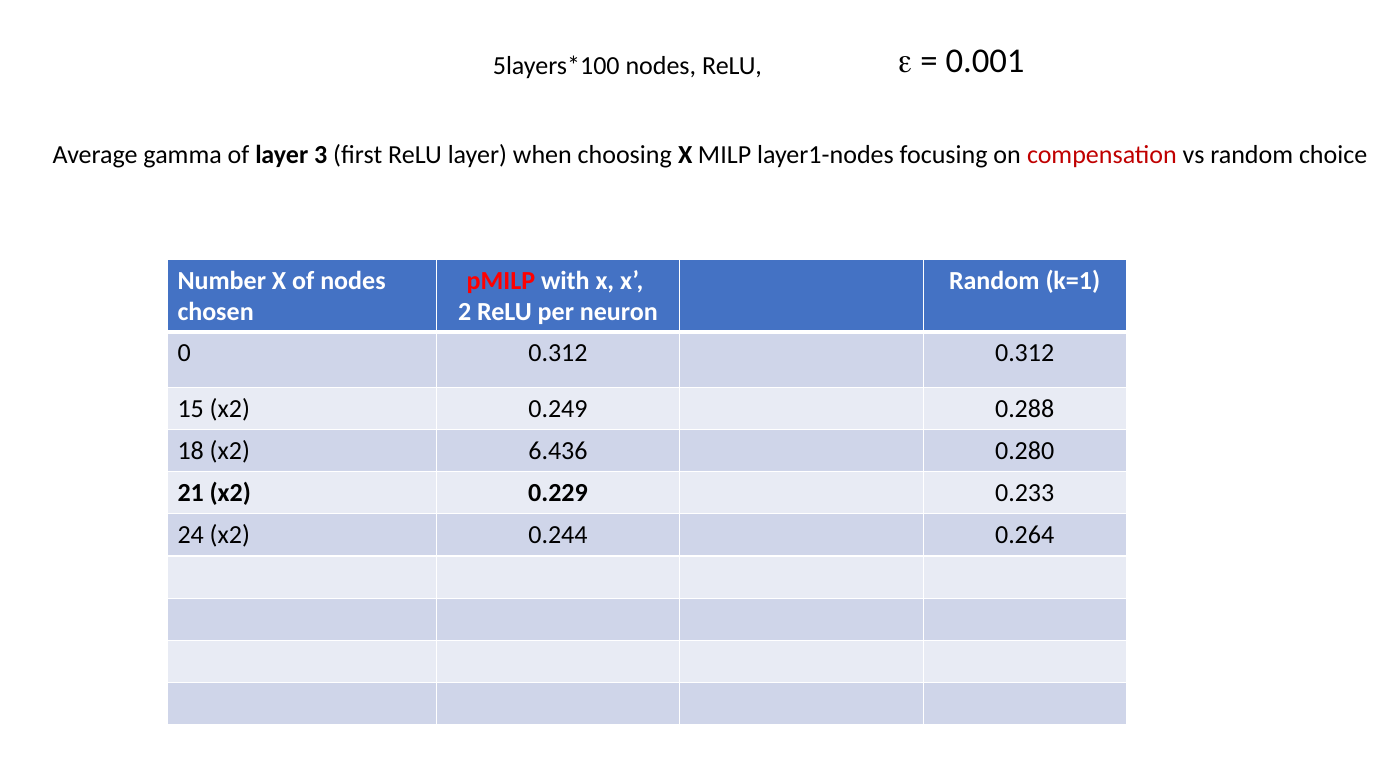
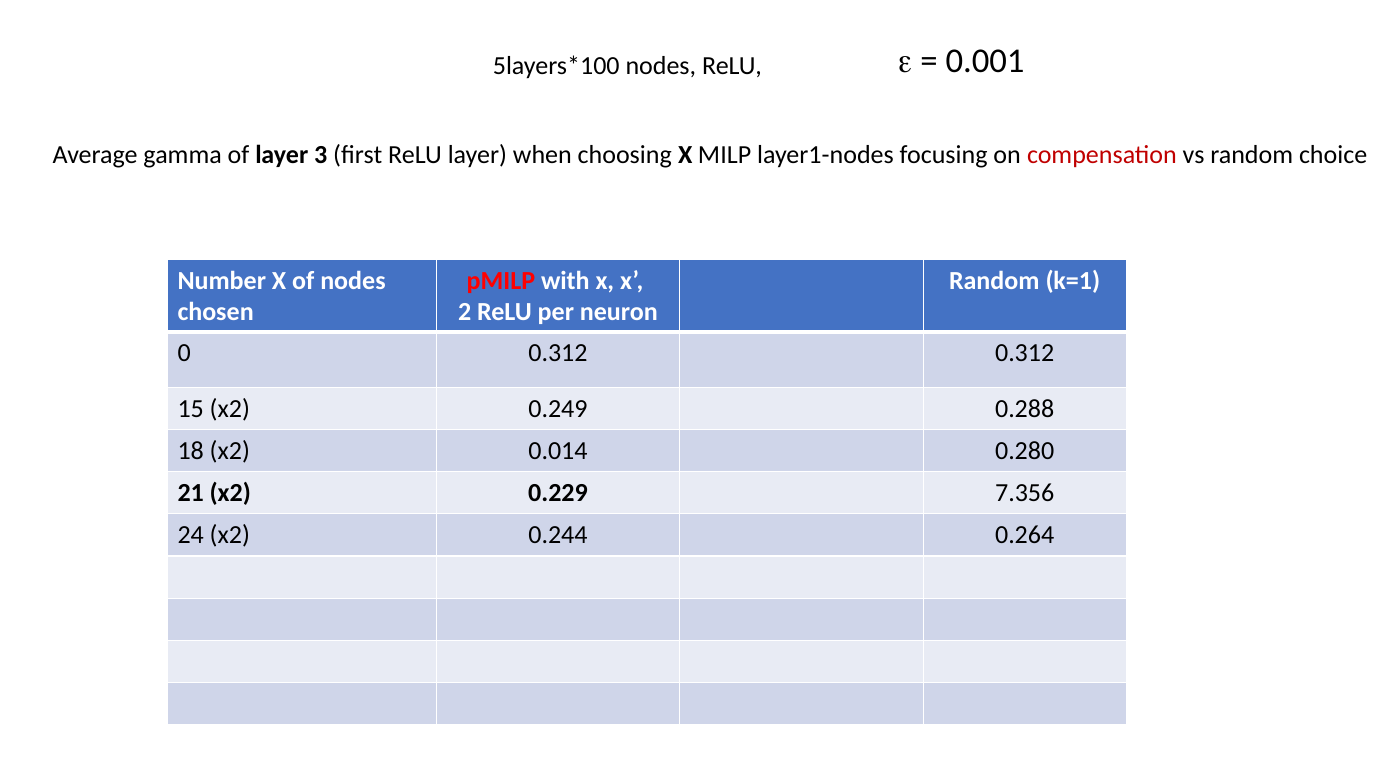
6.436: 6.436 -> 0.014 (558, 451)
0.233: 0.233 -> 7.356 (1025, 493)
